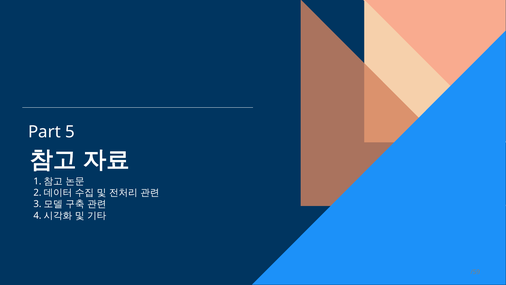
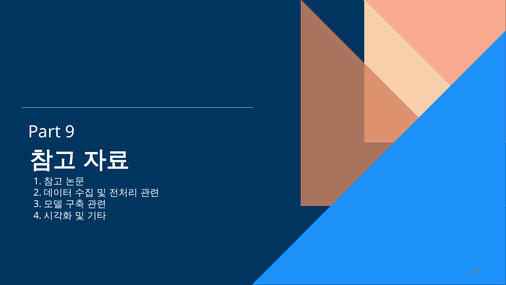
5: 5 -> 9 (70, 132)
